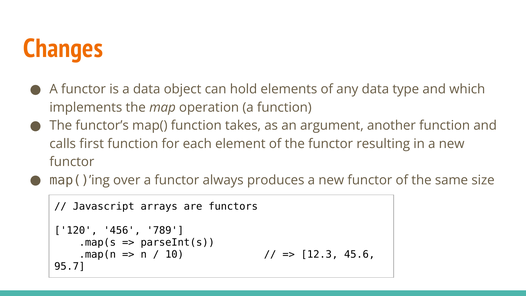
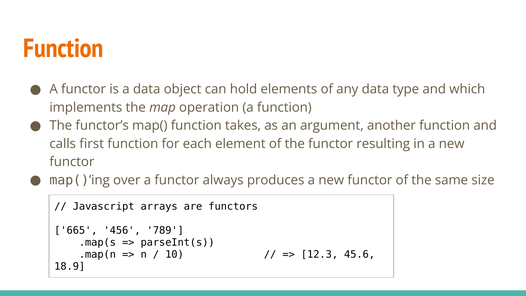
Changes: Changes -> Function (63, 48)
120: 120 -> 665 (76, 230)
95.7: 95.7 -> 18.9 (70, 266)
